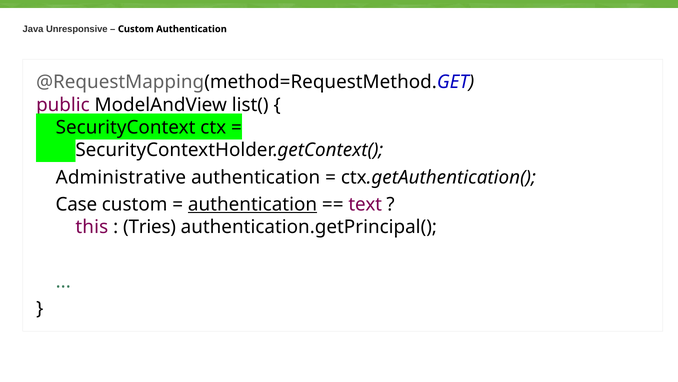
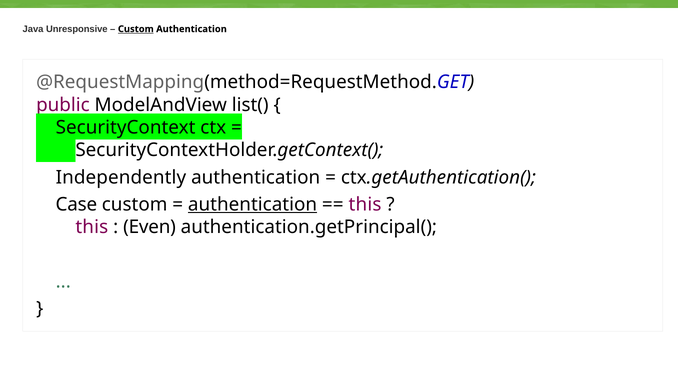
Custom underline: none -> present (136, 29)
Administrative: Administrative -> Independently (121, 177)
text: text -> this (365, 204)
Tries: Tries -> Even (150, 227)
